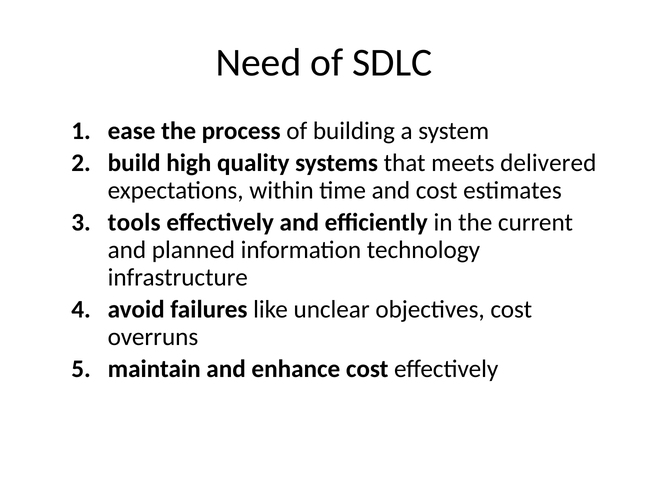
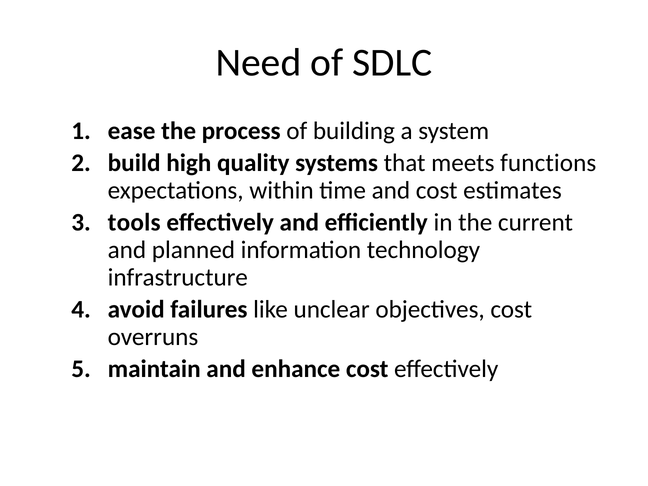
delivered: delivered -> functions (548, 163)
